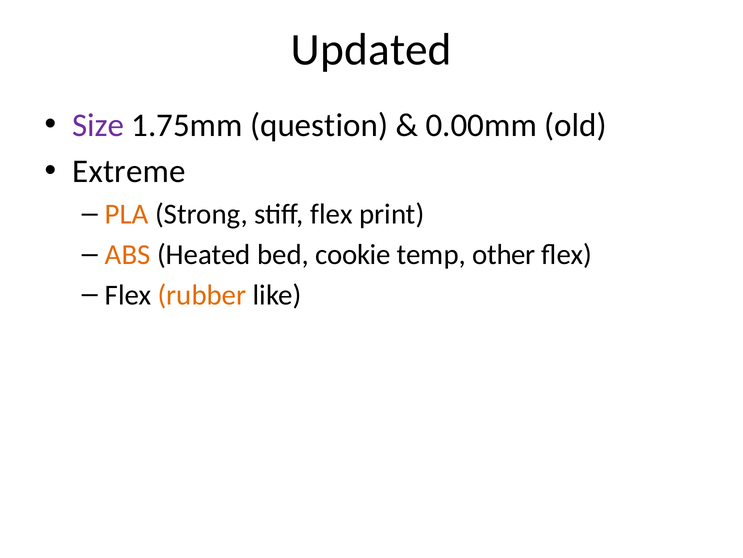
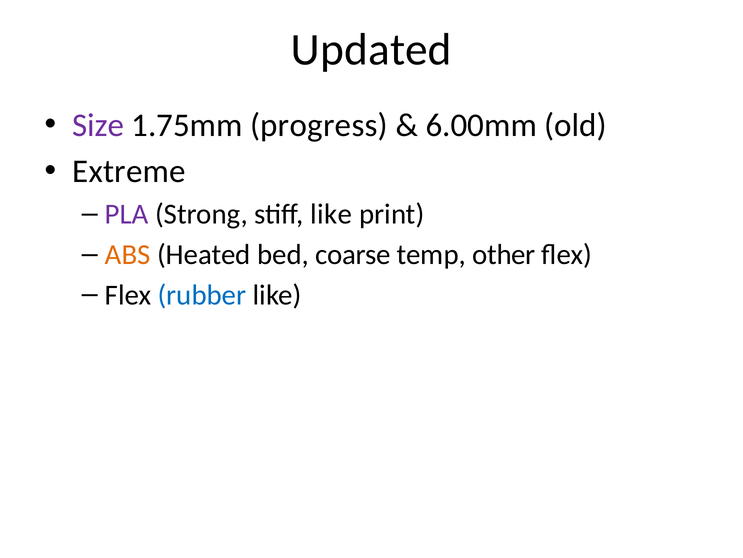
question: question -> progress (319, 125)
0.00mm: 0.00mm -> 6.00mm (481, 125)
PLA colour: orange -> purple (127, 214)
stiff flex: flex -> like (331, 214)
cookie: cookie -> coarse (353, 254)
rubber colour: orange -> blue (202, 295)
